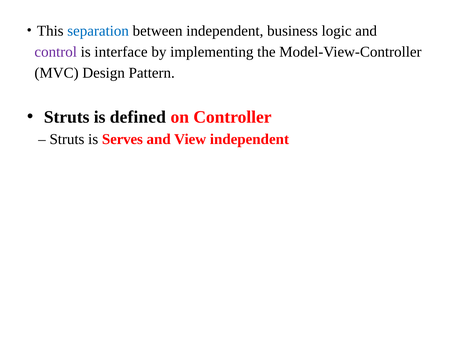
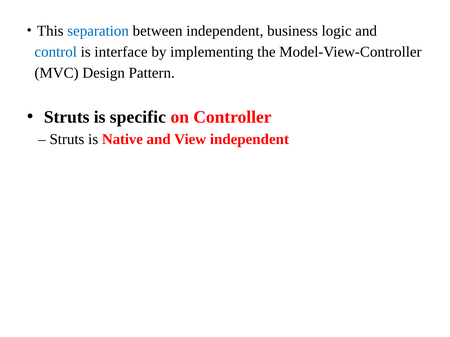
control colour: purple -> blue (56, 52)
defined: defined -> specific (138, 117)
Serves: Serves -> Native (122, 140)
